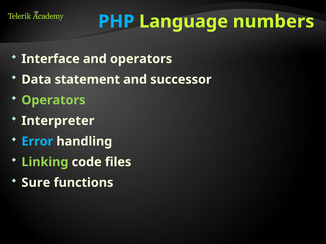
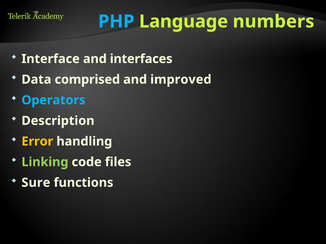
and operators: operators -> interfaces (141, 59)
statement: statement -> comprised (87, 80)
successor: successor -> improved (181, 80)
Operators colour: light green -> light blue (53, 100)
Interpreter: Interpreter -> Description (58, 121)
Error colour: light blue -> yellow (37, 142)
